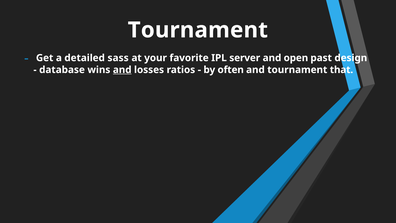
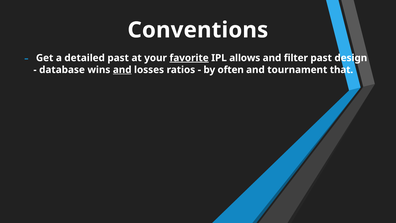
Tournament: Tournament -> Conventions (198, 30)
detailed sass: sass -> past (118, 58)
favorite underline: none -> present (189, 58)
server: server -> allows (245, 58)
open: open -> filter (296, 58)
